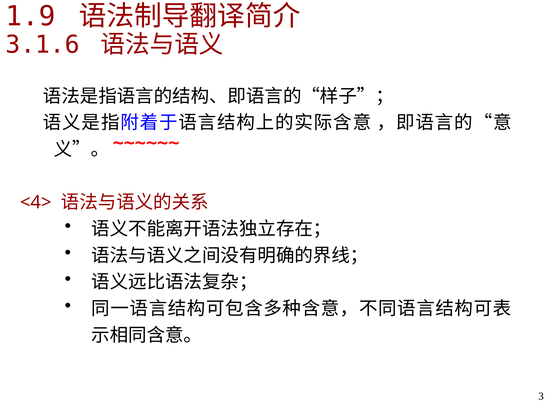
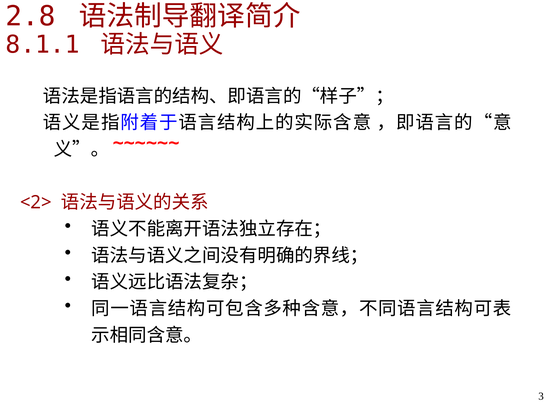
1.9: 1.9 -> 2.8 (31, 17)
3.1.6: 3.1.6 -> 8.1.1 (43, 45)
<4>: <4> -> <2> (36, 203)
